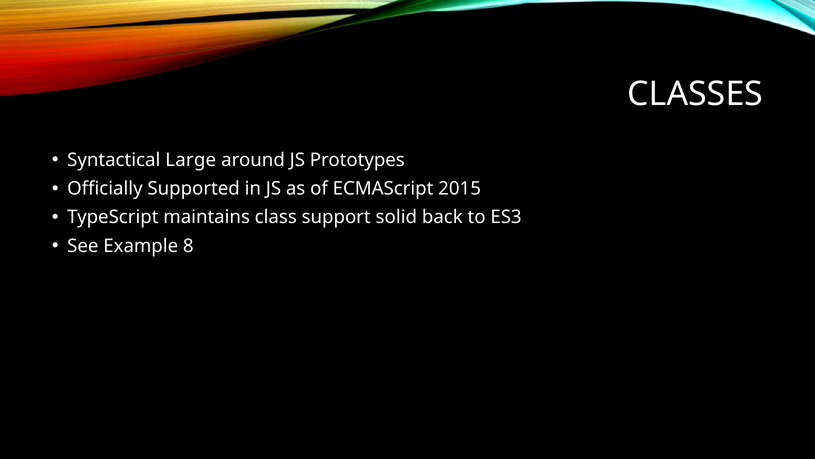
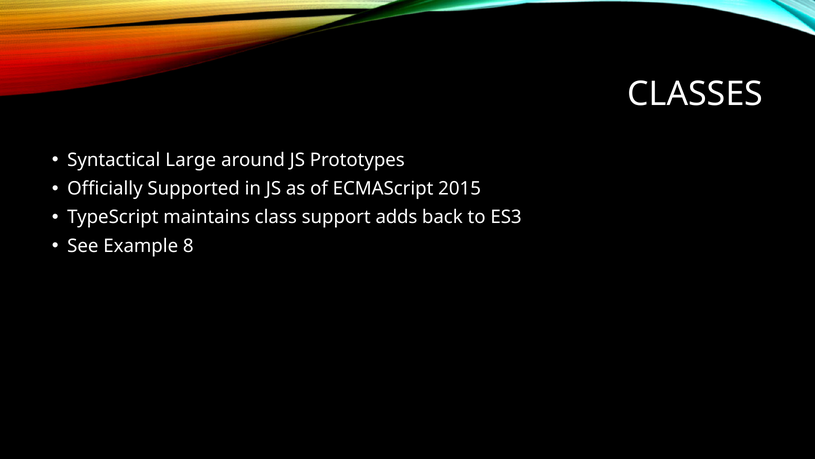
solid: solid -> adds (396, 217)
